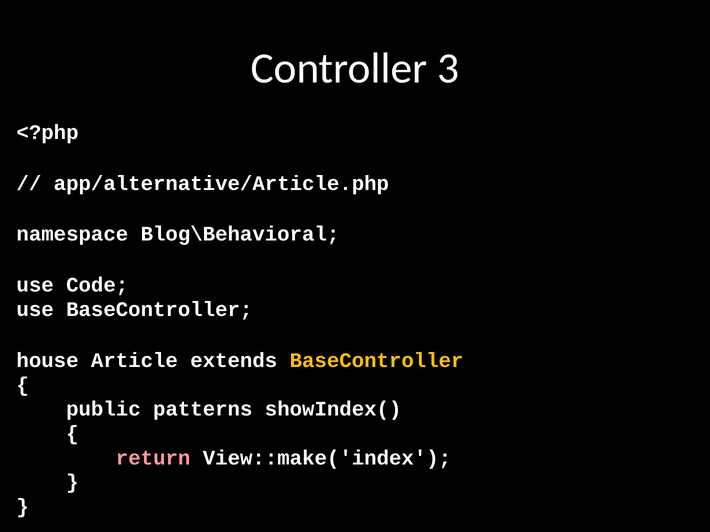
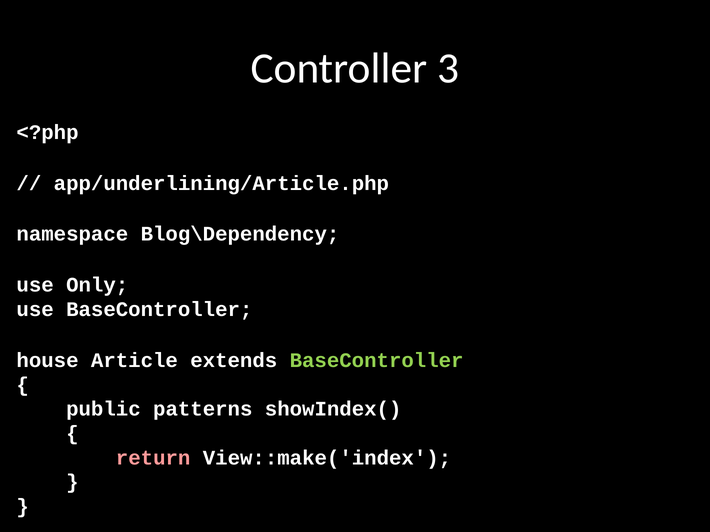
app/alternative/Article.php: app/alternative/Article.php -> app/underlining/Article.php (221, 183)
Blog\Behavioral: Blog\Behavioral -> Blog\Dependency (240, 234)
Code: Code -> Only (97, 285)
BaseController colour: yellow -> light green (377, 361)
